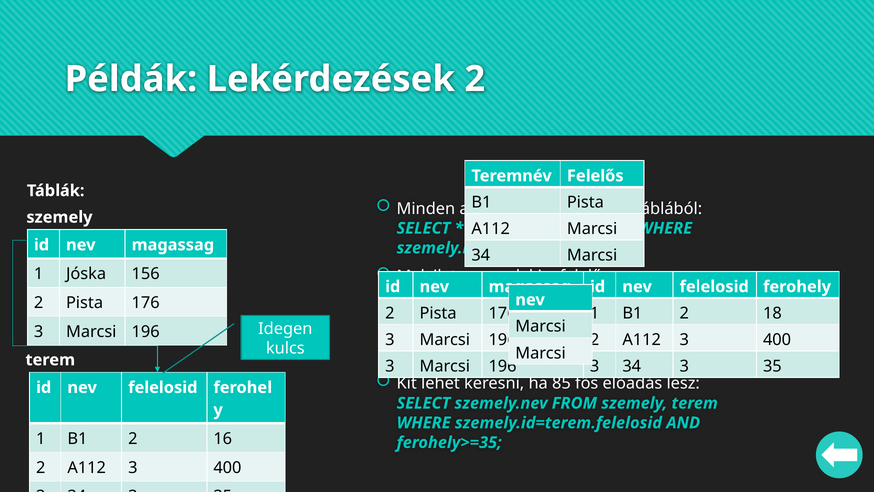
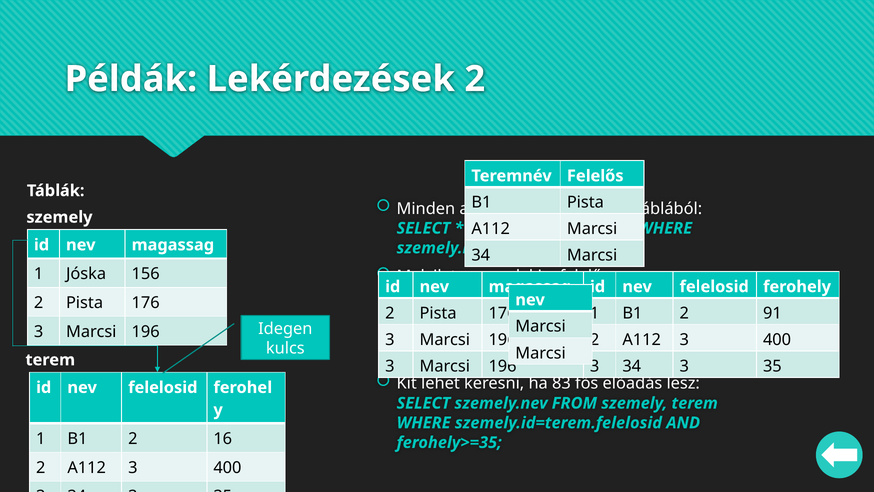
18: 18 -> 91 (772, 313)
85: 85 -> 83 (561, 383)
